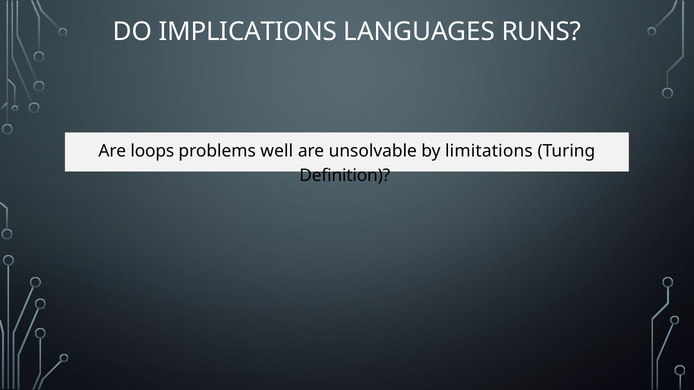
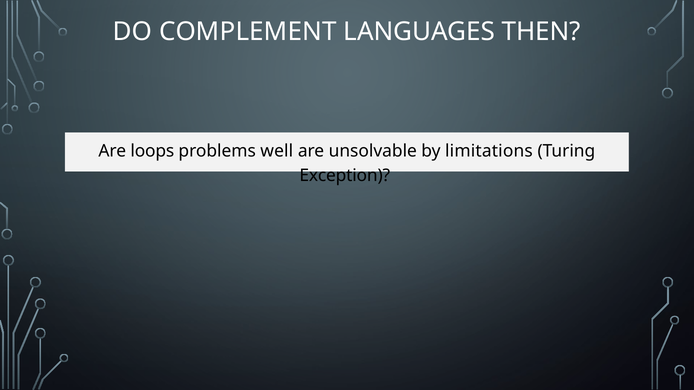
IMPLICATIONS: IMPLICATIONS -> COMPLEMENT (248, 31)
RUNS: RUNS -> THEN (541, 31)
Definition: Definition -> Exception (345, 176)
